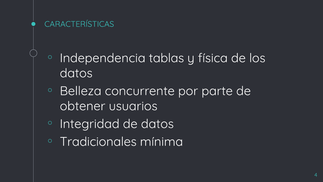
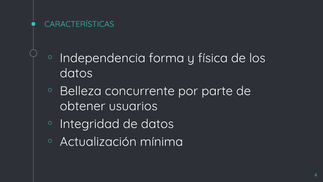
tablas: tablas -> forma (166, 58)
Tradicionales: Tradicionales -> Actualización (98, 141)
